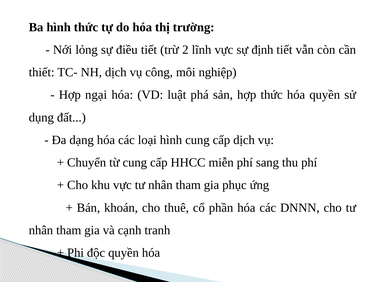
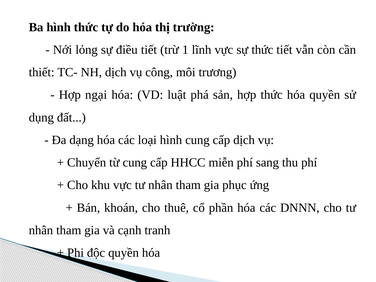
2: 2 -> 1 (185, 50)
sự định: định -> thức (262, 50)
nghiệp: nghiệp -> trương (218, 72)
